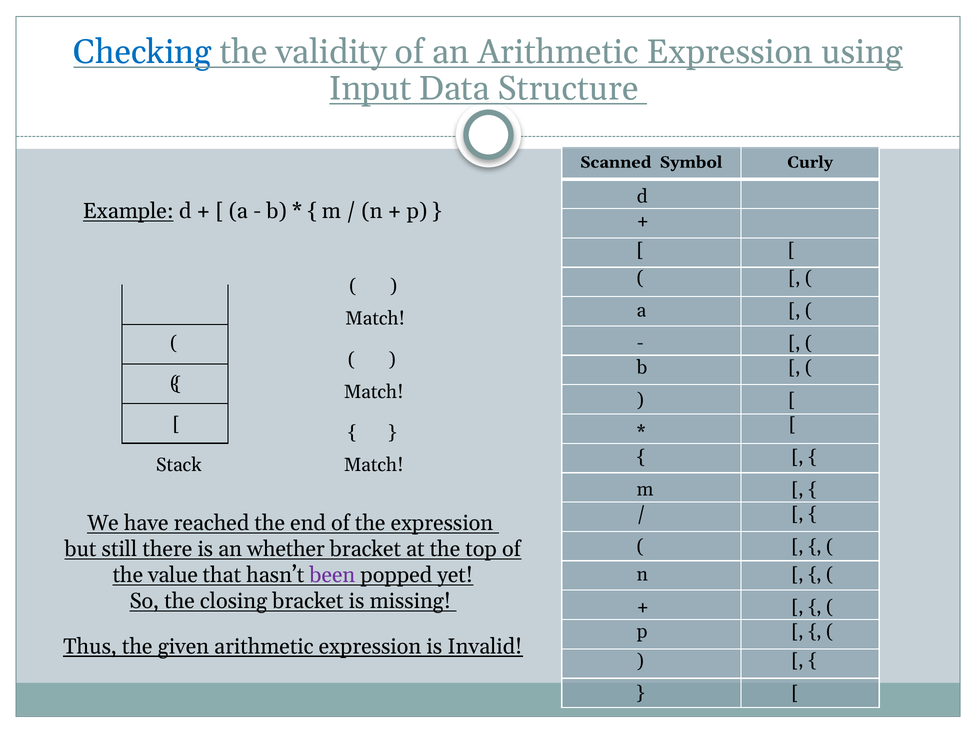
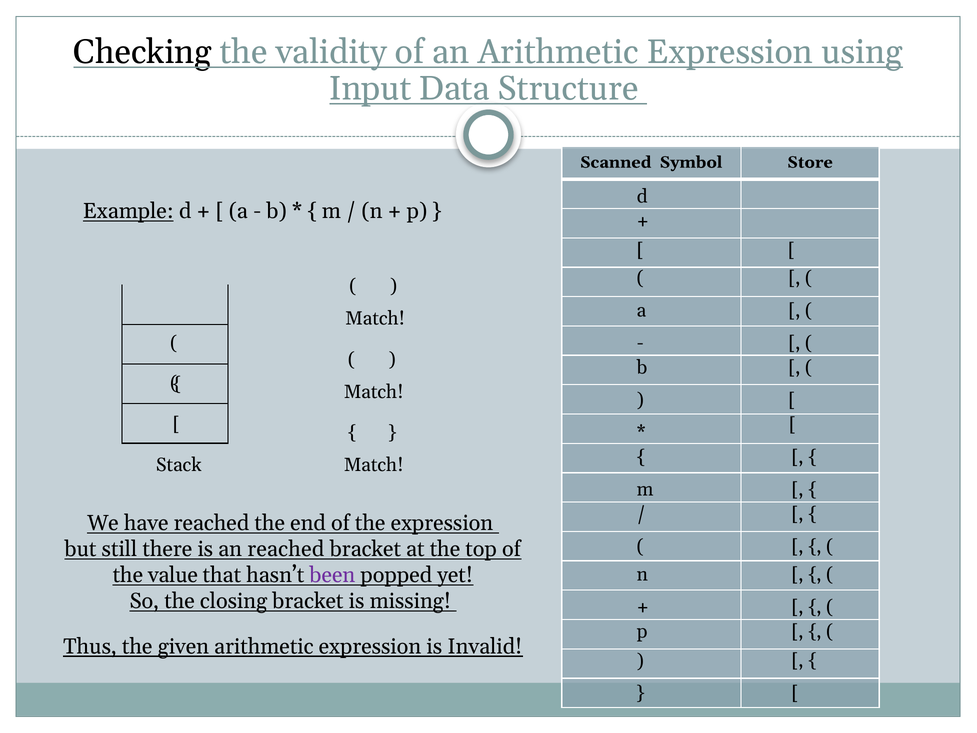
Checking colour: blue -> black (142, 52)
Curly: Curly -> Store (810, 162)
an whether: whether -> reached (286, 549)
